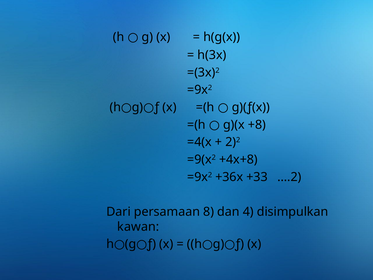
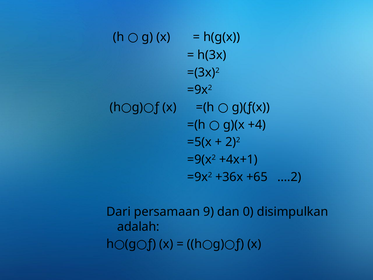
+8: +8 -> +4 (257, 125)
=4(x: =4(x -> =5(x (199, 142)
+4x+8: +4x+8 -> +4x+1 (238, 159)
+33: +33 -> +65 (257, 177)
8: 8 -> 9 (209, 212)
4: 4 -> 0 (248, 212)
kawan: kawan -> adalah (138, 226)
